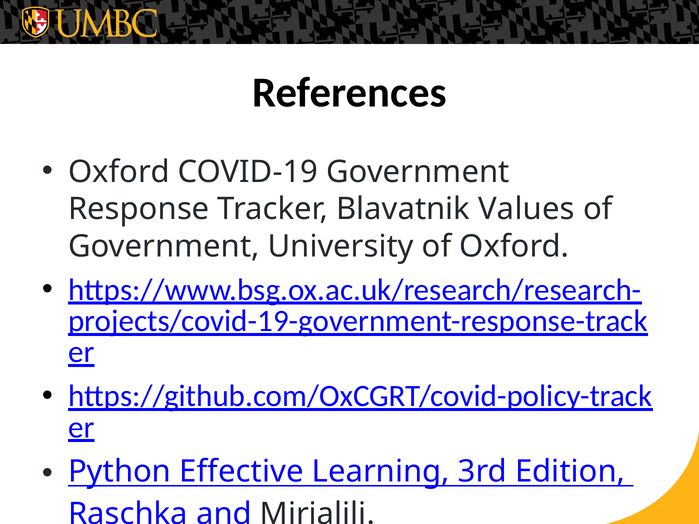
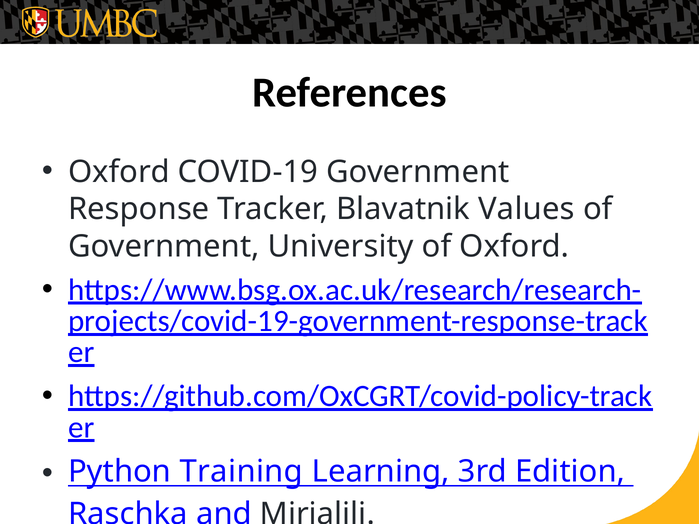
Effective: Effective -> Training (241, 472)
